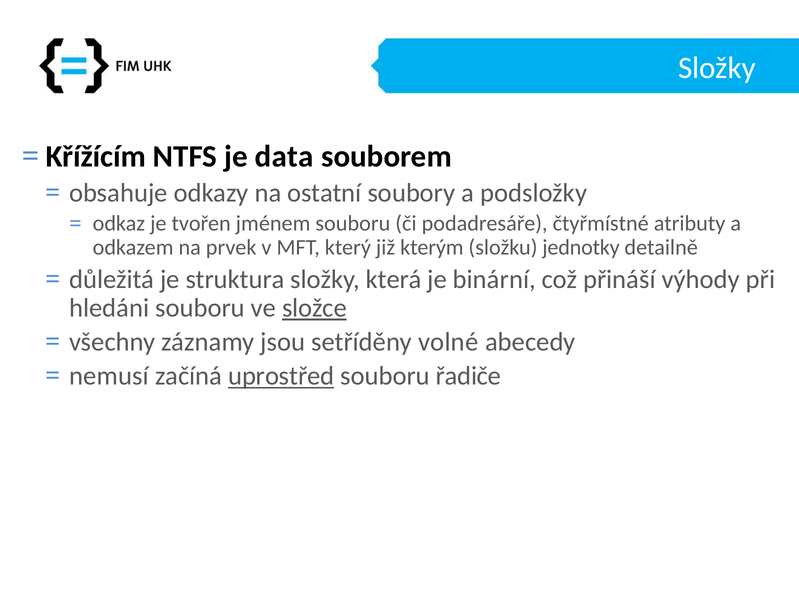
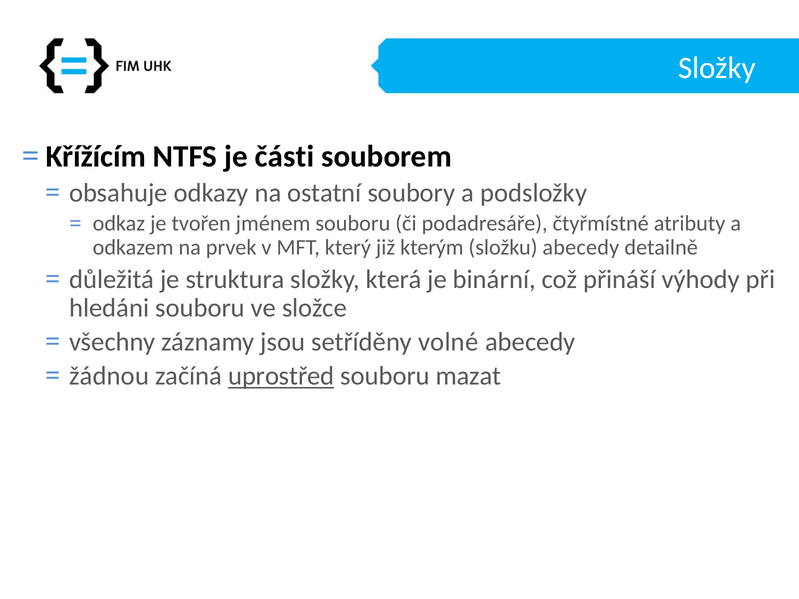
data: data -> části (284, 156)
složku jednotky: jednotky -> abecedy (581, 248)
složce underline: present -> none (314, 308)
nemusí: nemusí -> žádnou (109, 376)
řadiče: řadiče -> mazat (468, 376)
